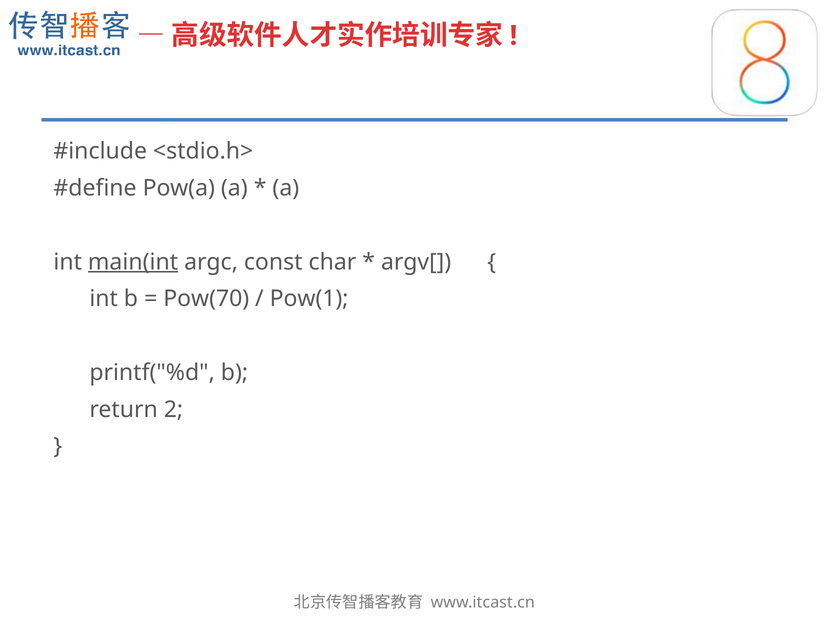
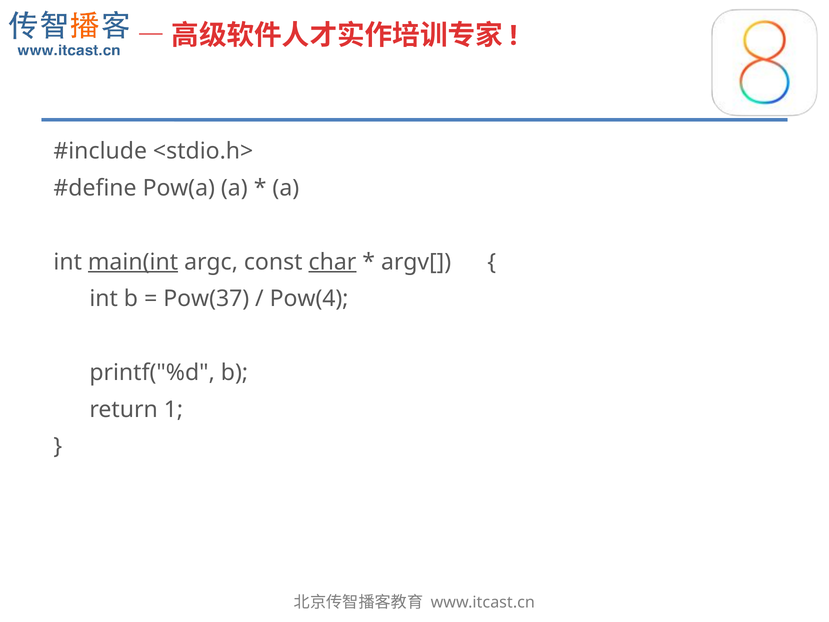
char underline: none -> present (332, 262)
Pow(70: Pow(70 -> Pow(37 (206, 299)
Pow(1: Pow(1 -> Pow(4 (309, 299)
2: 2 -> 1 (173, 409)
